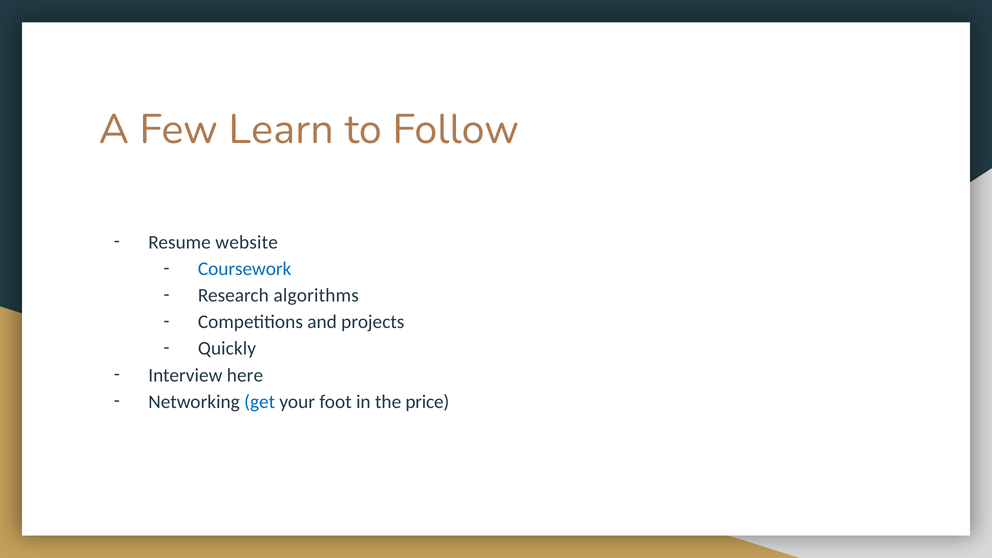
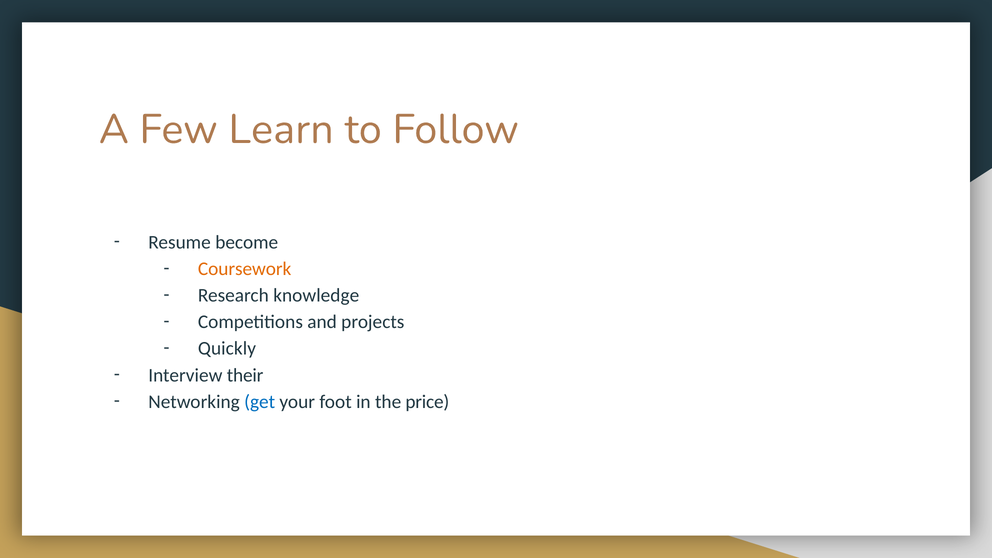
website: website -> become (247, 242)
Coursework colour: blue -> orange (245, 269)
algorithms: algorithms -> knowledge (316, 295)
here: here -> their (245, 375)
